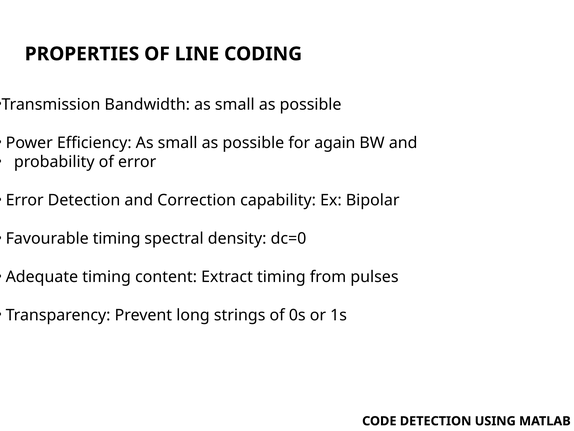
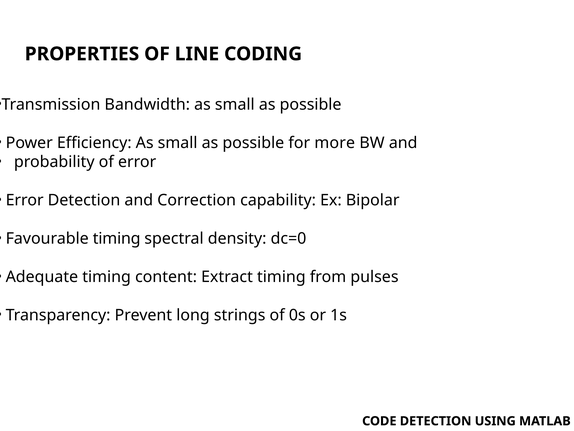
again: again -> more (335, 143)
